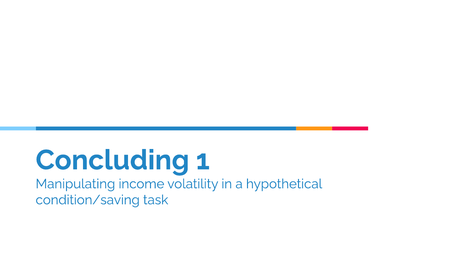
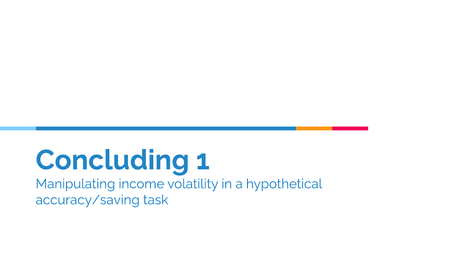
condition/saving: condition/saving -> accuracy/saving (88, 200)
